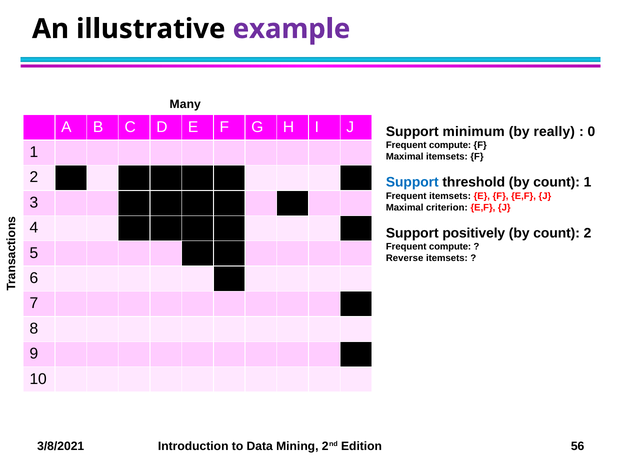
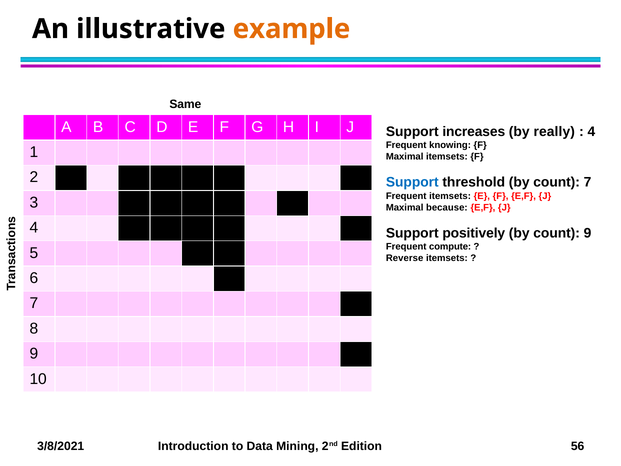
example colour: purple -> orange (291, 29)
Many: Many -> Same (185, 104)
minimum: minimum -> increases (474, 132)
0: 0 -> 4 (591, 132)
compute: compute -> knowing (450, 145)
count 1: 1 -> 7 (588, 182)
criterion: criterion -> because (447, 207)
count 2: 2 -> 9 (588, 233)
